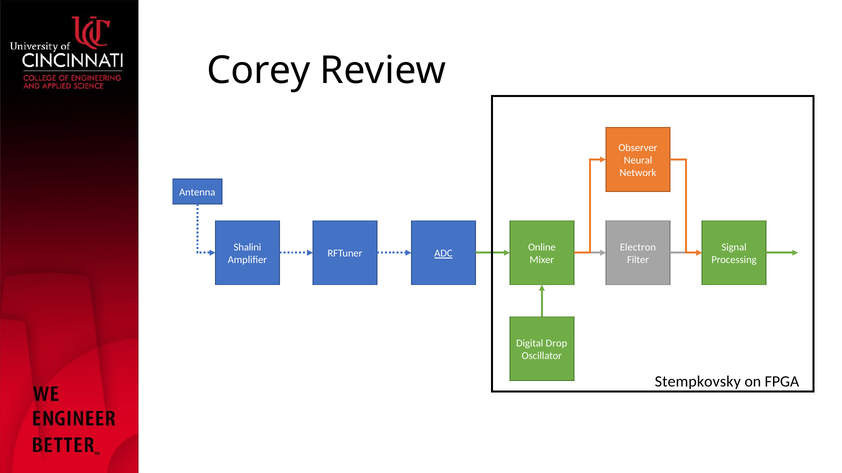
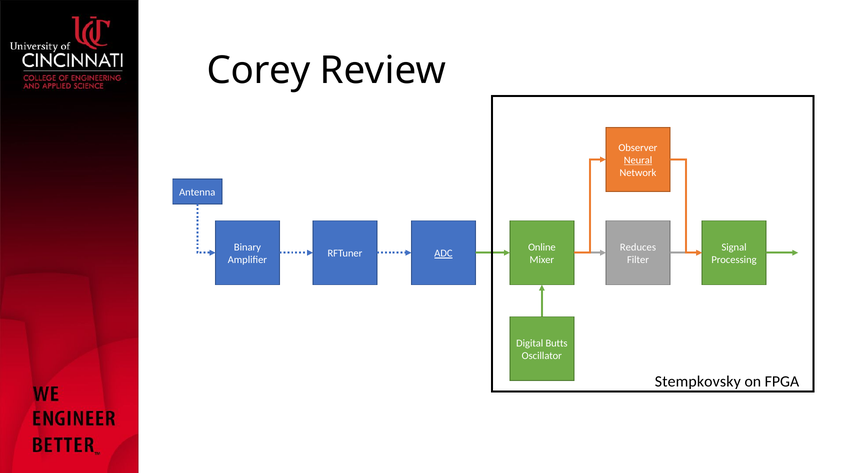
Neural underline: none -> present (638, 160)
Shalini: Shalini -> Binary (247, 247)
Electron: Electron -> Reduces (638, 247)
Drop: Drop -> Butts (557, 344)
